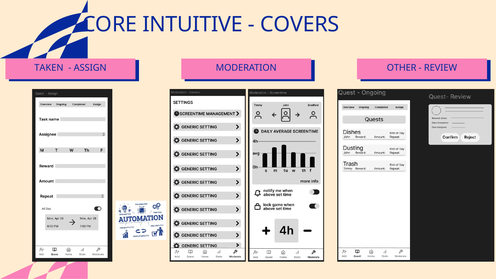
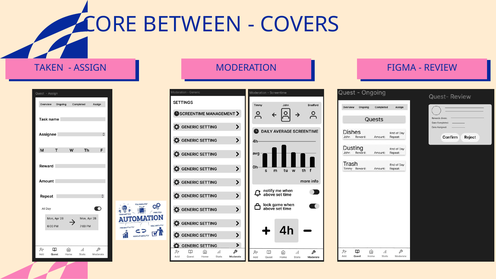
INTUITIVE: INTUITIVE -> BETWEEN (192, 24)
OTHER: OTHER -> FIGMA (402, 68)
